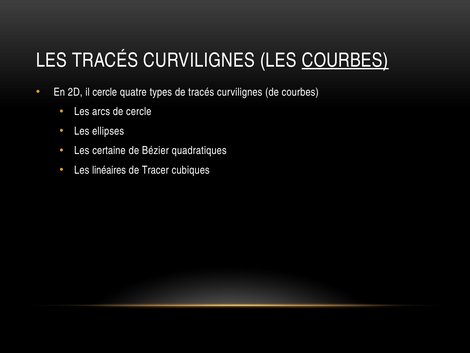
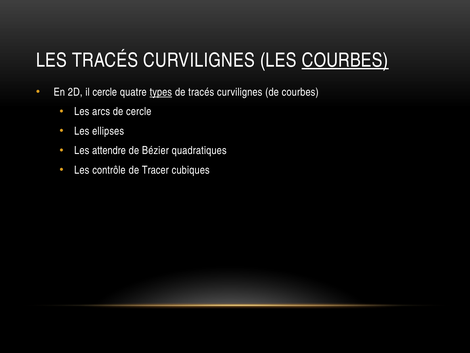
types underline: none -> present (161, 92)
certaine: certaine -> attendre (109, 150)
linéaires: linéaires -> contrôle (109, 170)
